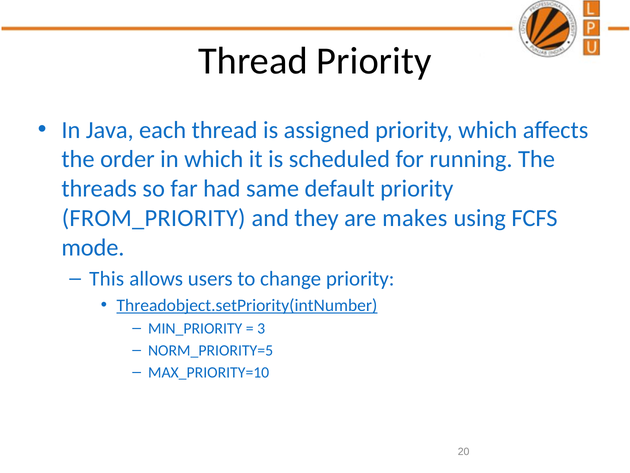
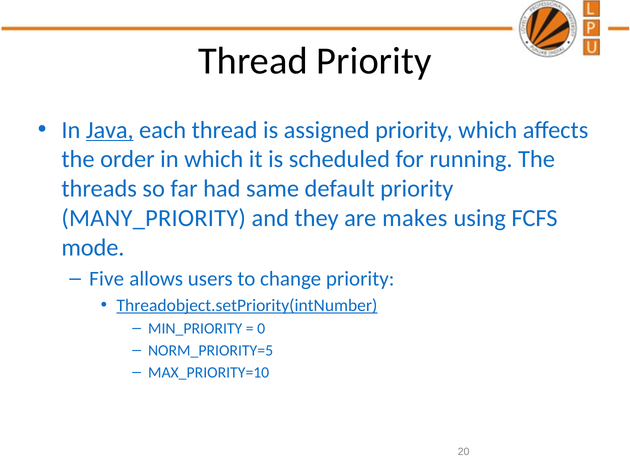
Java underline: none -> present (110, 130)
FROM_PRIORITY: FROM_PRIORITY -> MANY_PRIORITY (154, 218)
This: This -> Five (107, 279)
3: 3 -> 0 (261, 328)
